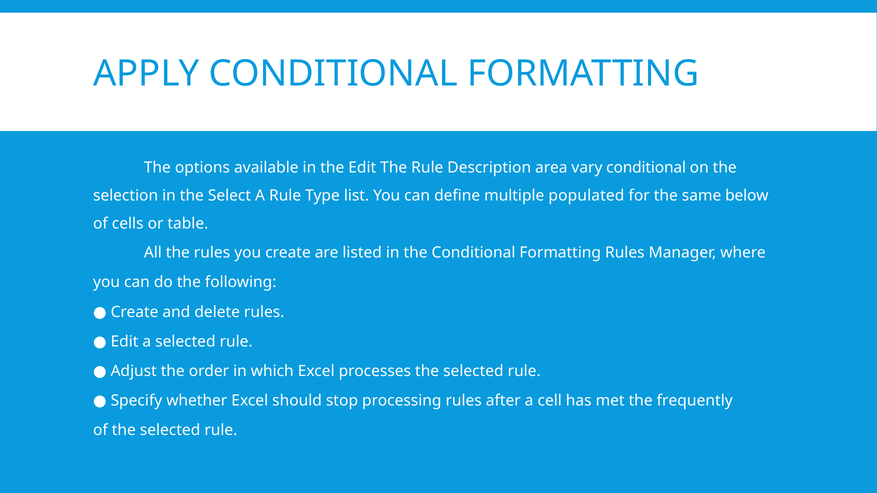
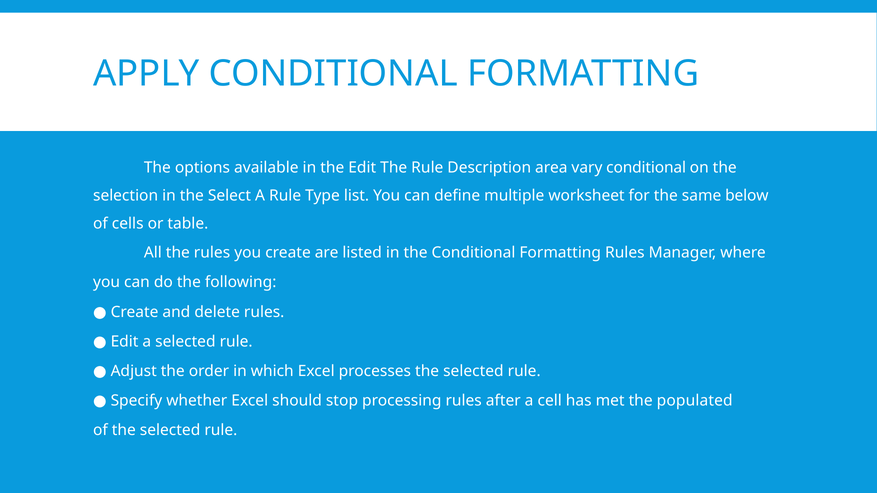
populated: populated -> worksheet (587, 196)
frequently: frequently -> populated (695, 401)
